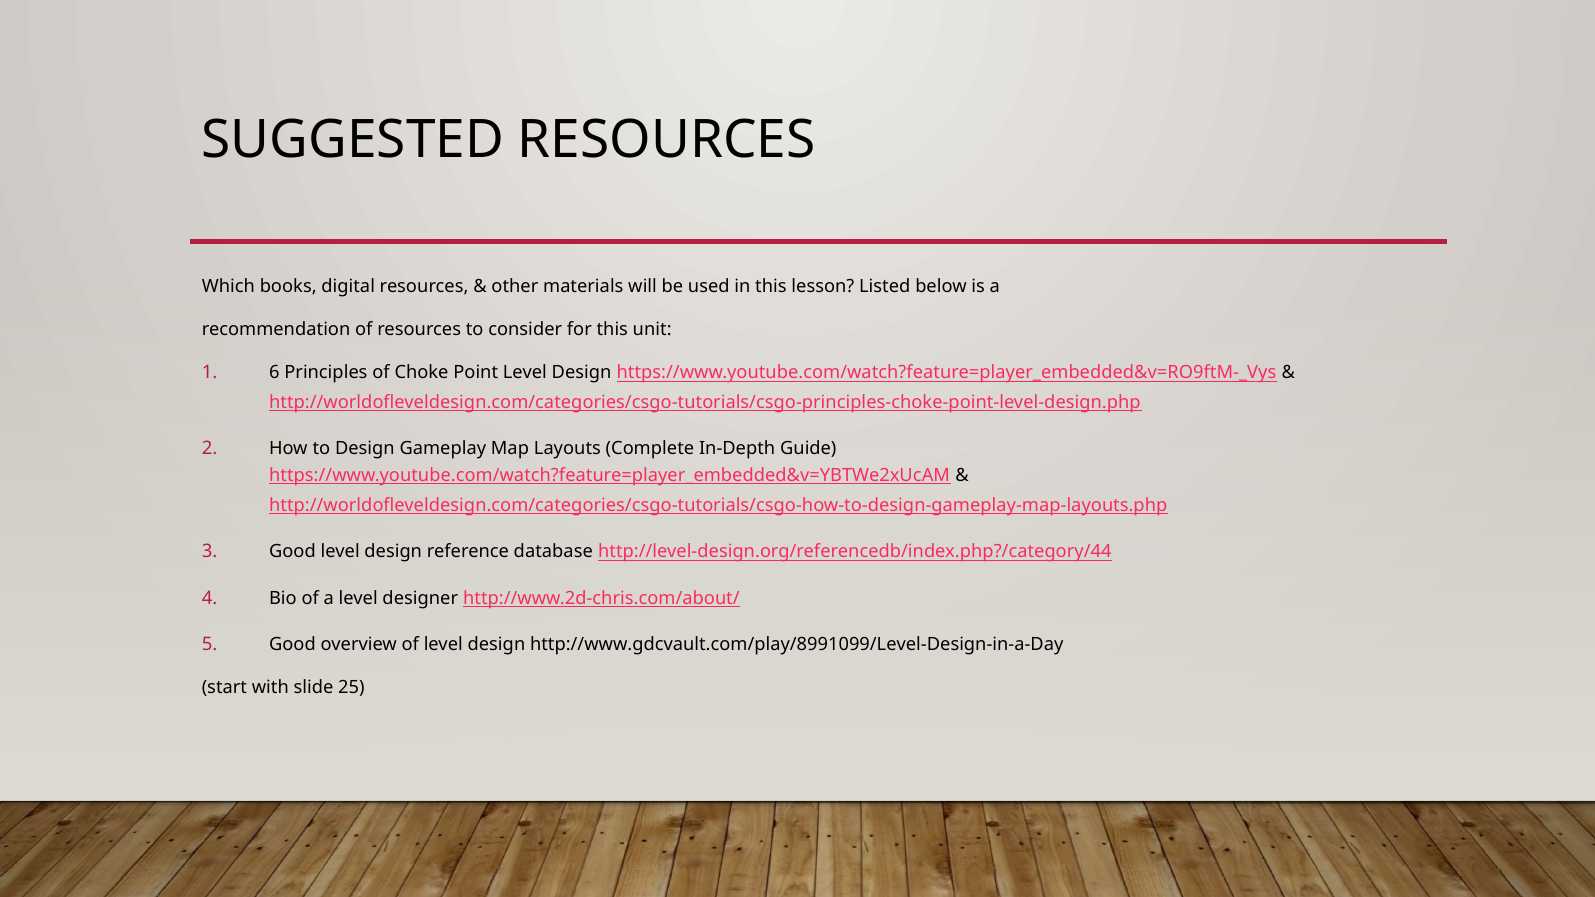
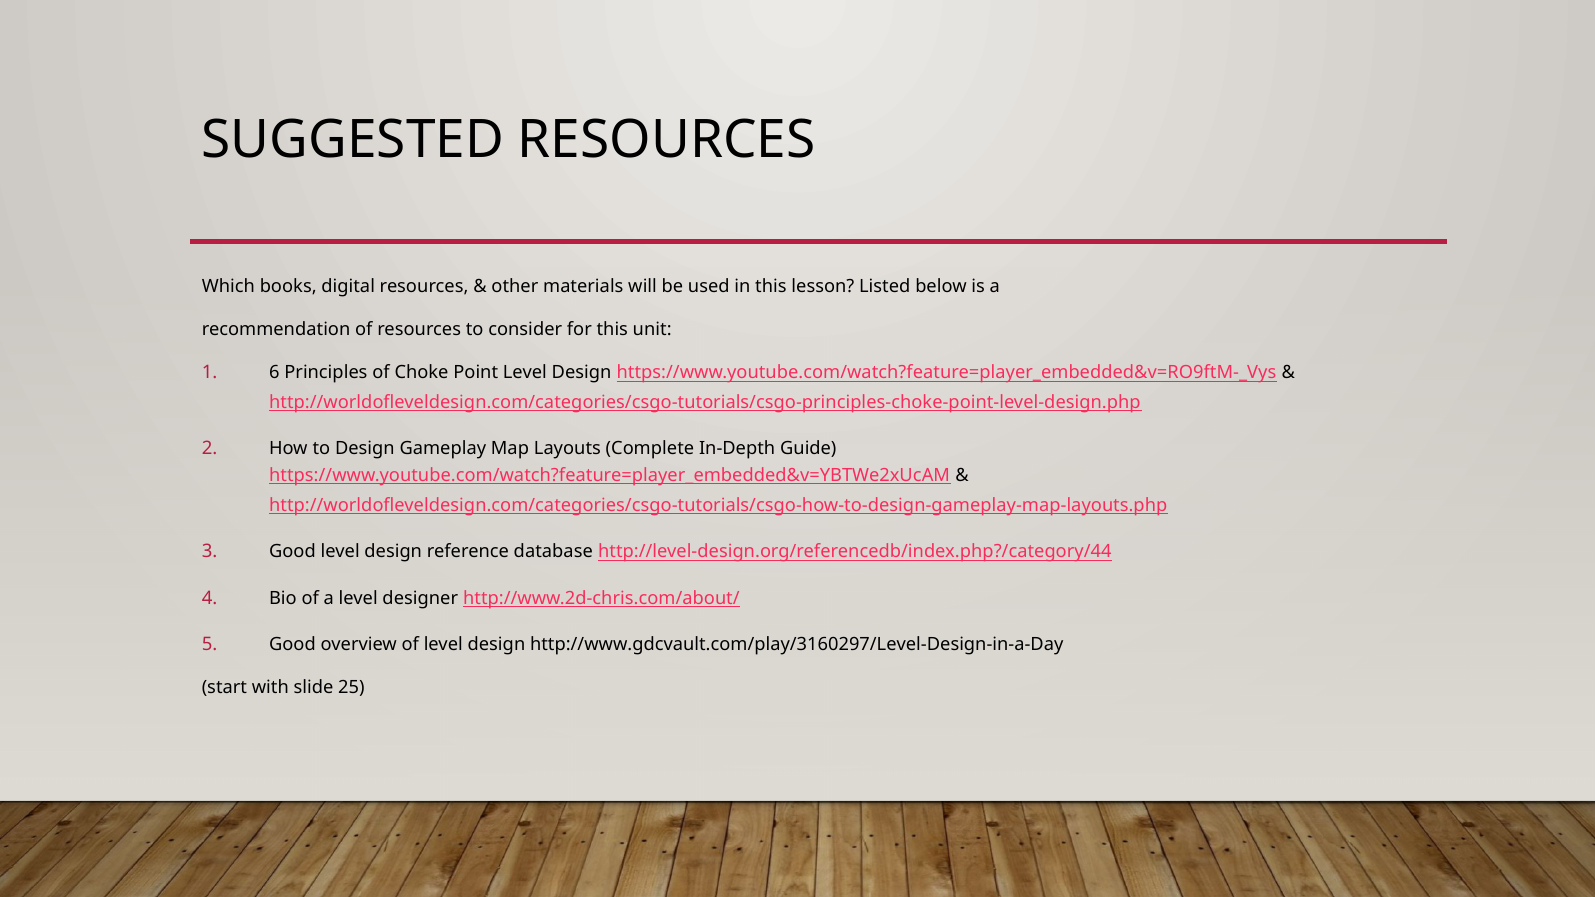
http://www.gdcvault.com/play/8991099/Level-Design-in-a-Day: http://www.gdcvault.com/play/8991099/Level-Design-in-a-Day -> http://www.gdcvault.com/play/3160297/Level-Design-in-a-Day (797, 644)
